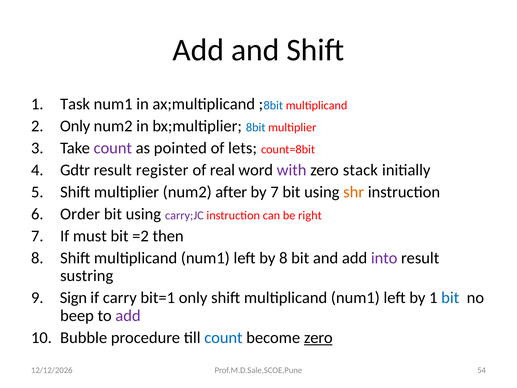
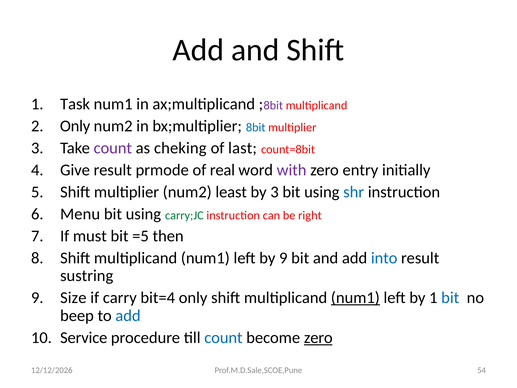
8bit colour: blue -> purple (273, 106)
pointed: pointed -> cheking (180, 148)
lets: lets -> last (243, 148)
Gdtr: Gdtr -> Give (75, 170)
register: register -> prmode (162, 170)
stack: stack -> entry (360, 170)
after: after -> least (231, 192)
by 7: 7 -> 3 (275, 192)
shr colour: orange -> blue (354, 192)
Order: Order -> Menu (80, 214)
carry;JC colour: purple -> green (184, 215)
=2: =2 -> =5 (141, 236)
by 8: 8 -> 9 (283, 258)
into colour: purple -> blue (384, 258)
Sign: Sign -> Size (73, 298)
bit=1: bit=1 -> bit=4 (158, 298)
num1 underline: none -> present (355, 298)
add colour: purple -> blue (128, 315)
Bubble: Bubble -> Service (84, 337)
